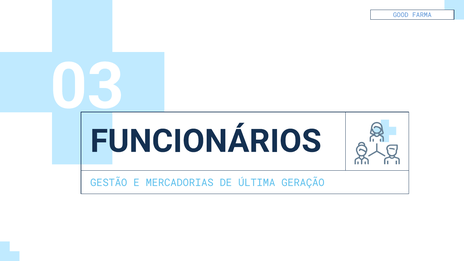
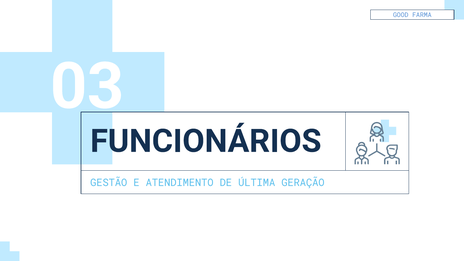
MERCADORIAS: MERCADORIAS -> ATENDIMENTO (180, 183)
